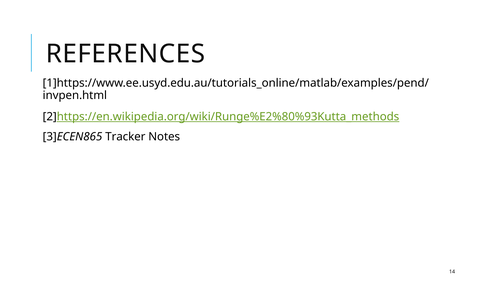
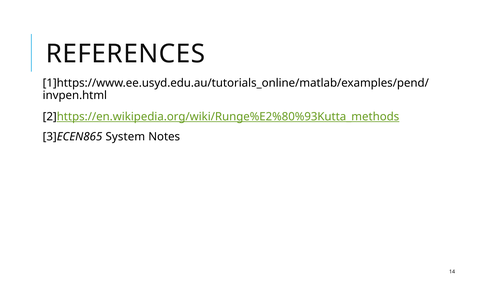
Tracker: Tracker -> System (125, 137)
